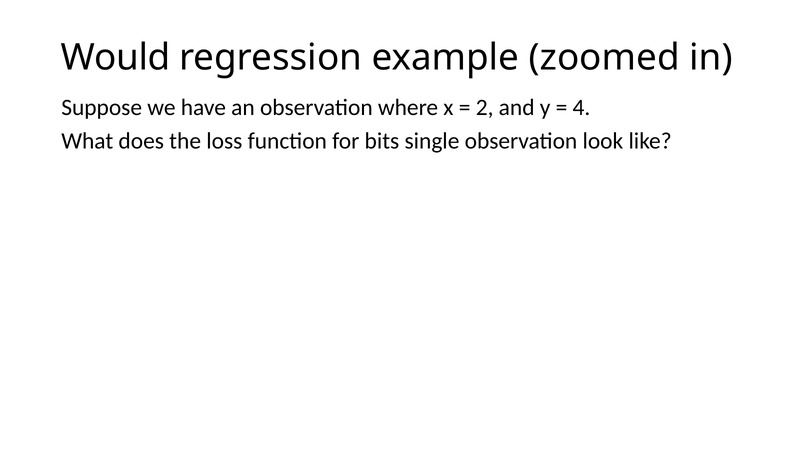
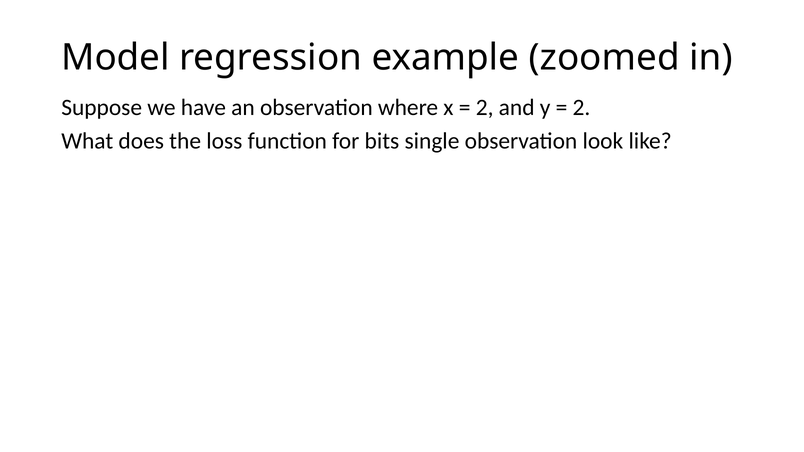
Would: Would -> Model (115, 58)
4: 4 -> 2 (581, 107)
